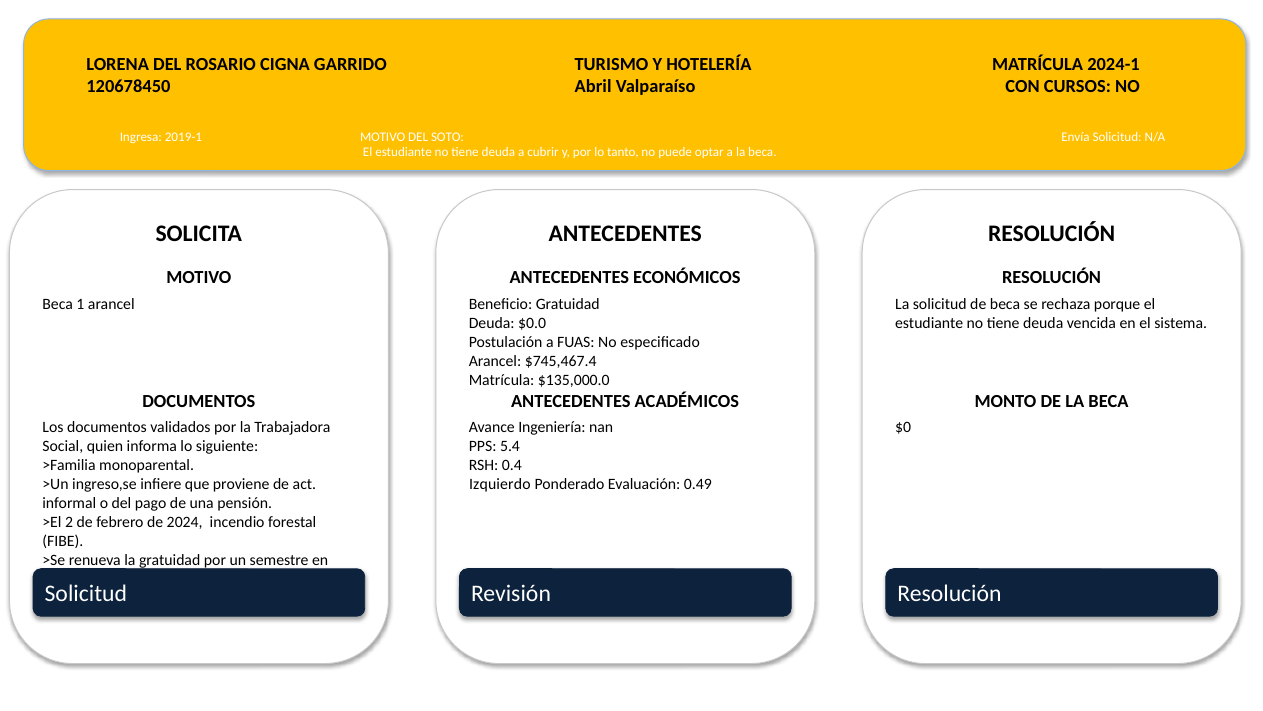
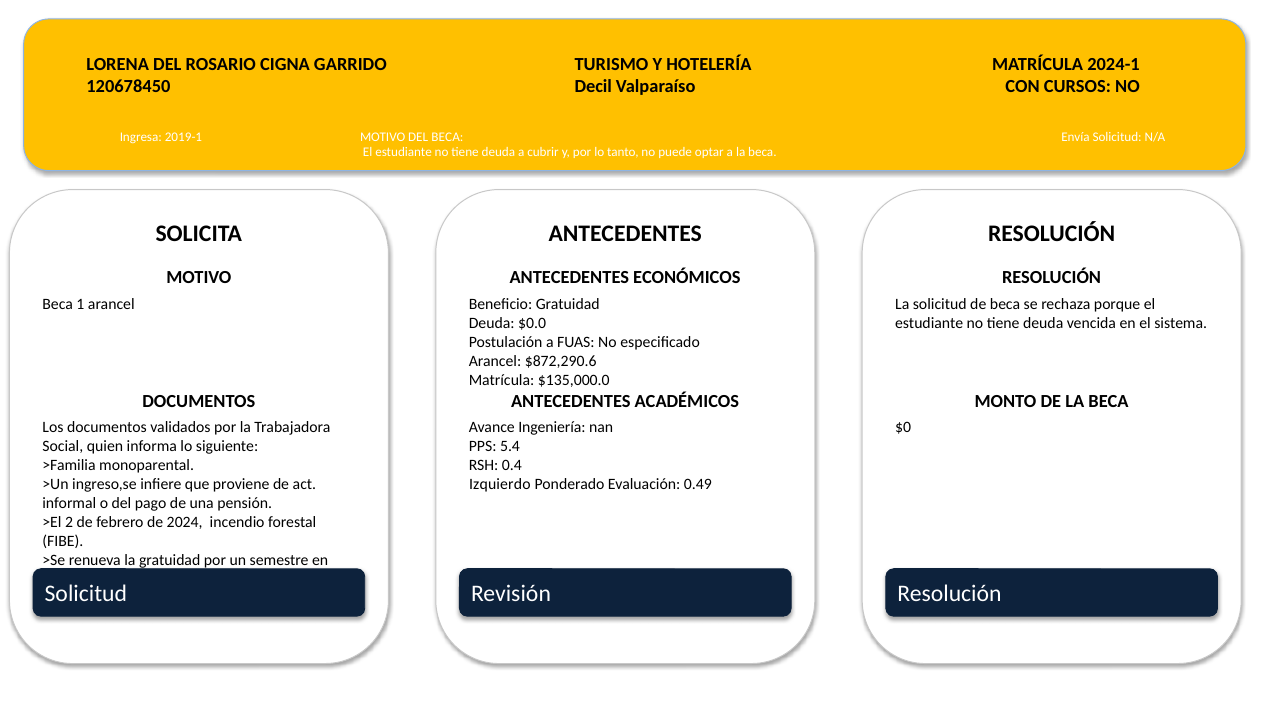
Abril: Abril -> Decil (593, 86)
DEL SOTO: SOTO -> BECA (447, 137)
$745,467.4: $745,467.4 -> $872,290.6 (561, 361)
